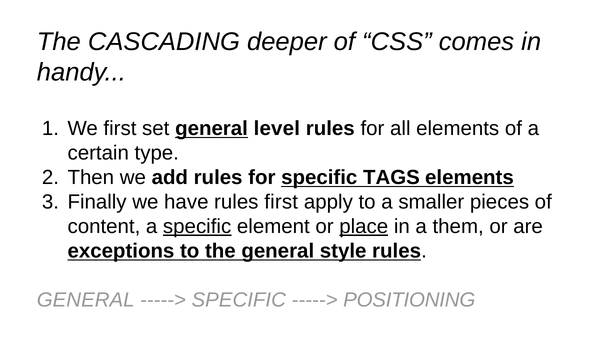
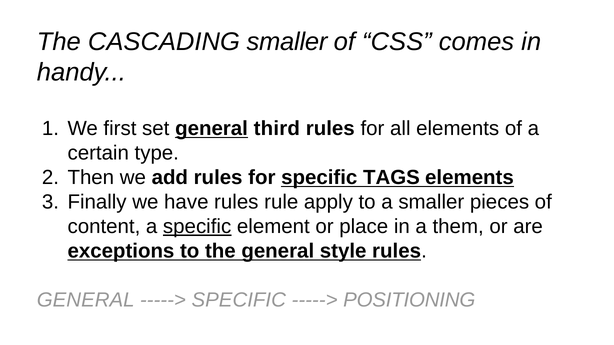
CASCADING deeper: deeper -> smaller (287, 42)
level: level -> third (277, 129)
rules first: first -> rule (281, 202)
place underline: present -> none (364, 227)
